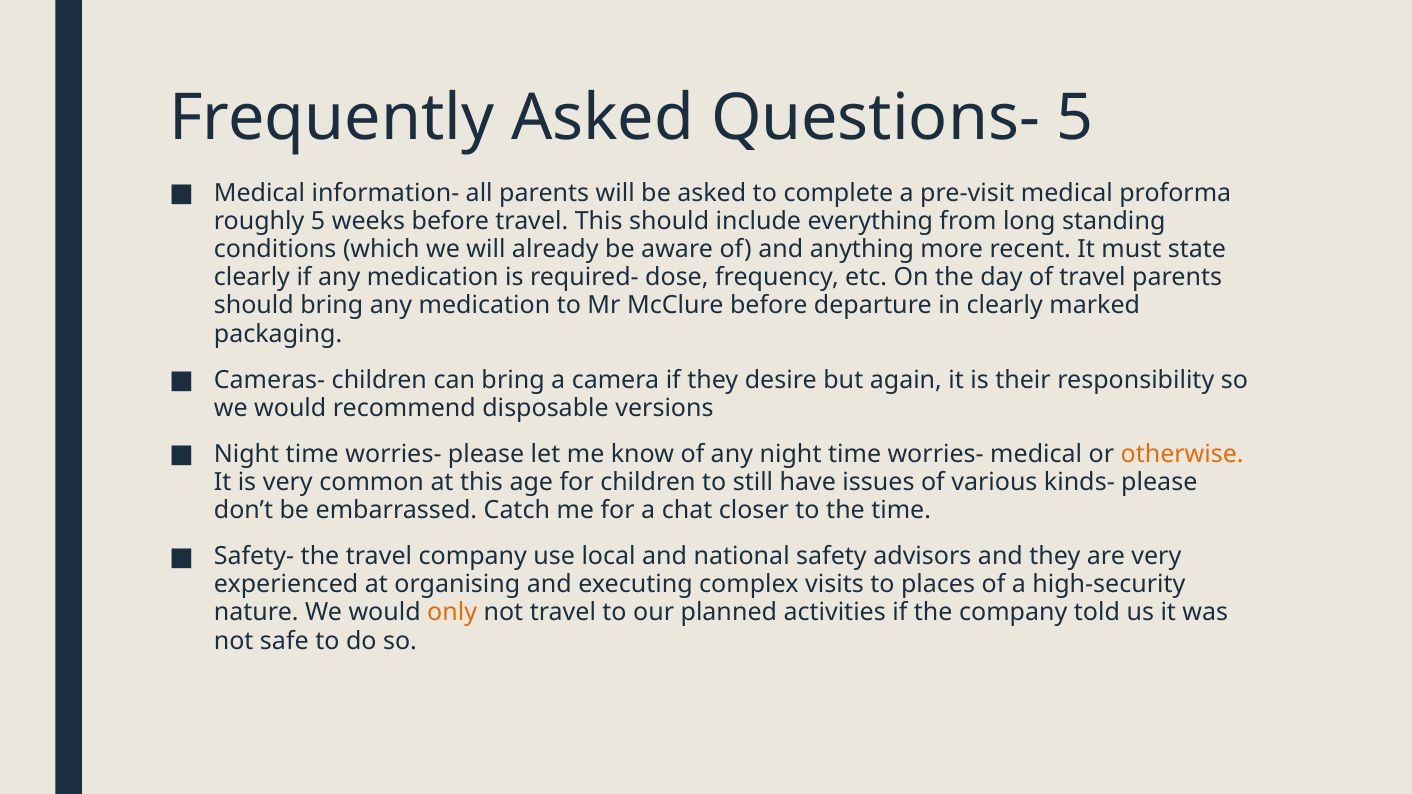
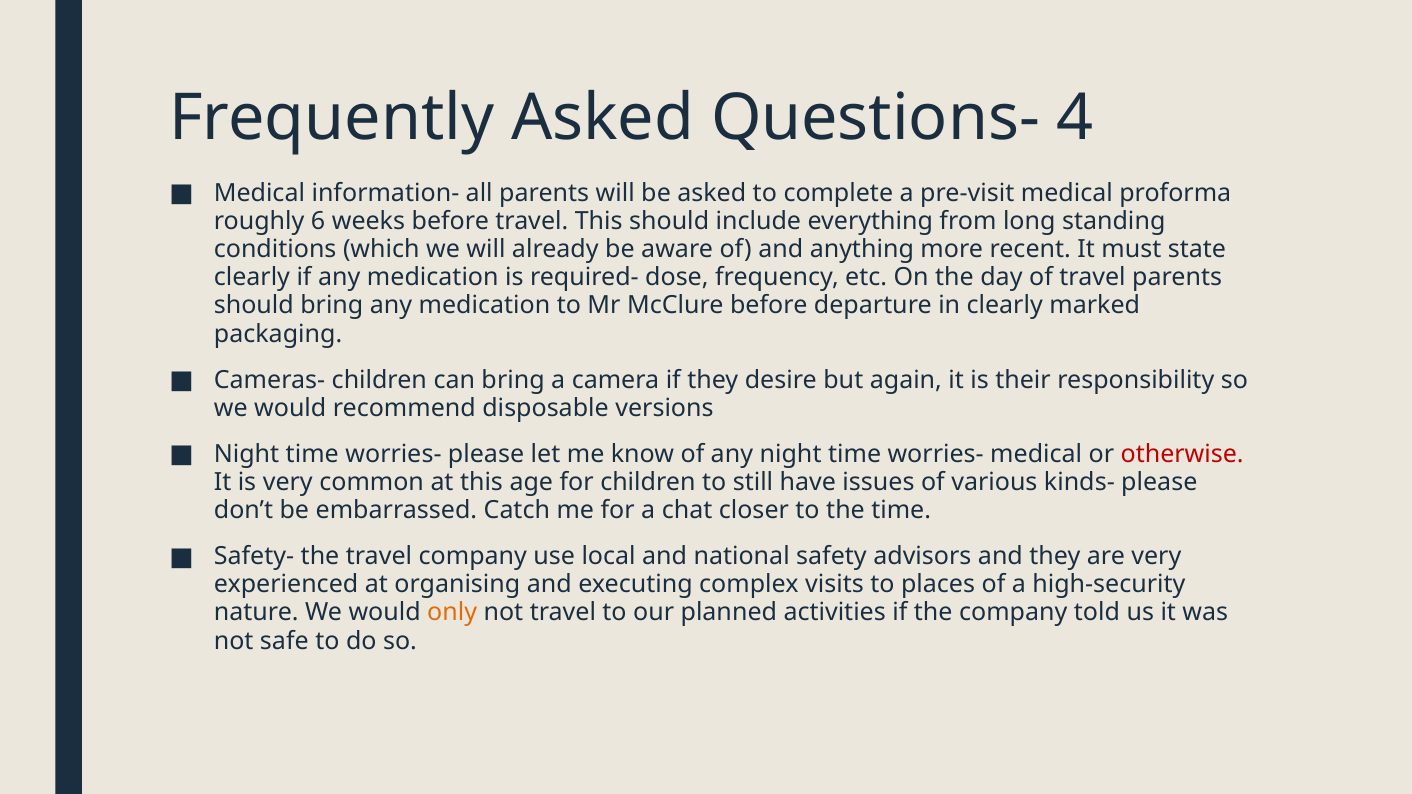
Questions- 5: 5 -> 4 (1075, 119)
roughly 5: 5 -> 6 (318, 221)
otherwise colour: orange -> red (1182, 454)
